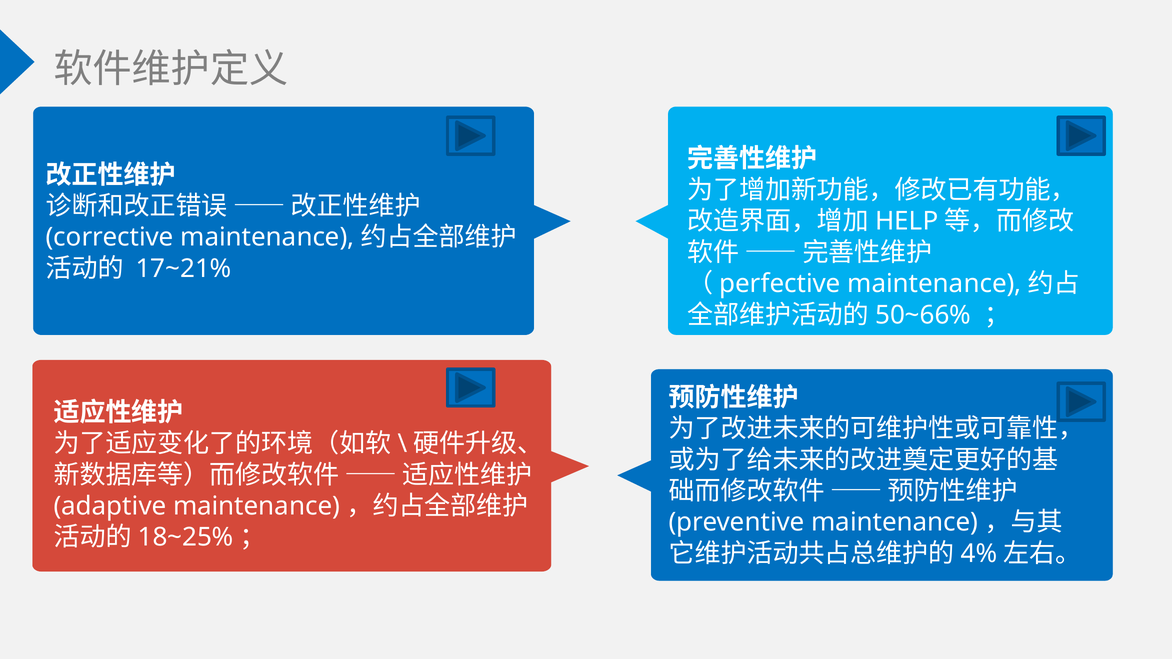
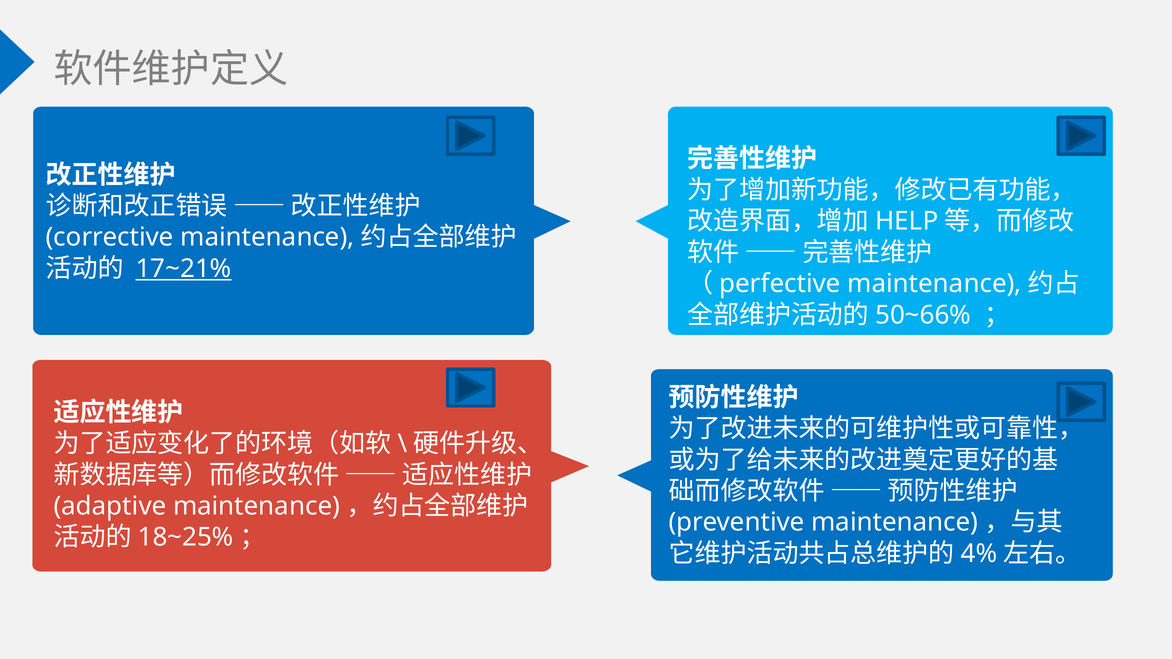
17~21% underline: none -> present (184, 269)
